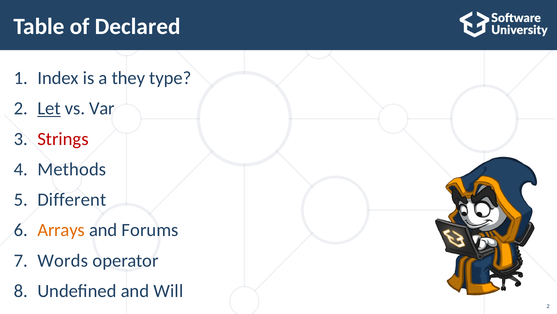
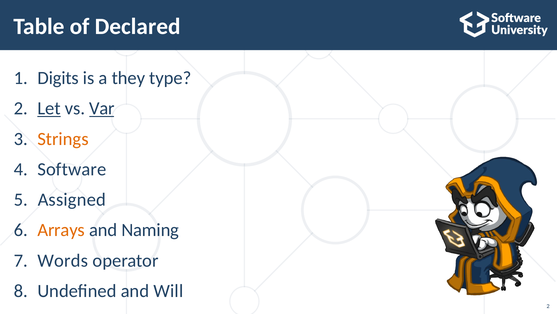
Index: Index -> Digits (58, 78)
Var underline: none -> present (102, 108)
Strings colour: red -> orange (63, 139)
Methods: Methods -> Software (72, 169)
Different: Different -> Assigned (72, 199)
Forums: Forums -> Naming (150, 230)
